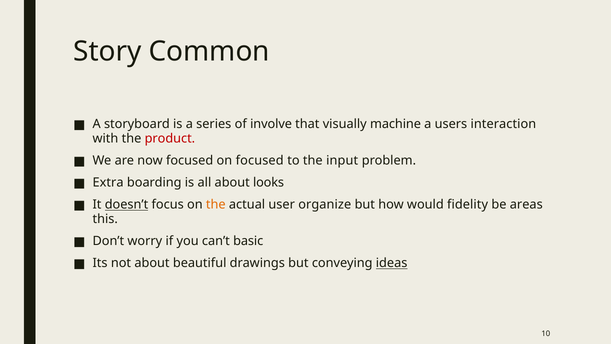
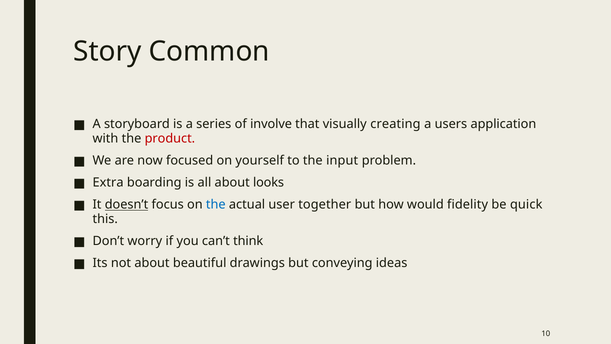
machine: machine -> creating (395, 124)
interaction: interaction -> application (503, 124)
on focused: focused -> yourself (260, 161)
the colour: orange -> blue (216, 205)
organize: organize -> together (325, 205)
areas: areas -> quick (526, 205)
basic: basic -> think (248, 241)
ideas underline: present -> none (392, 263)
